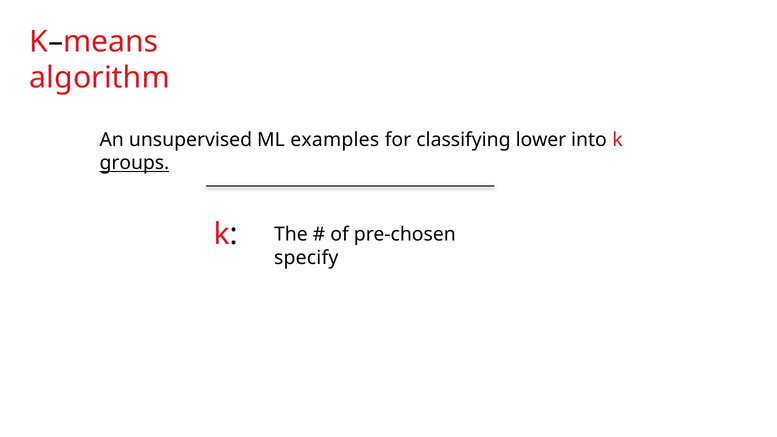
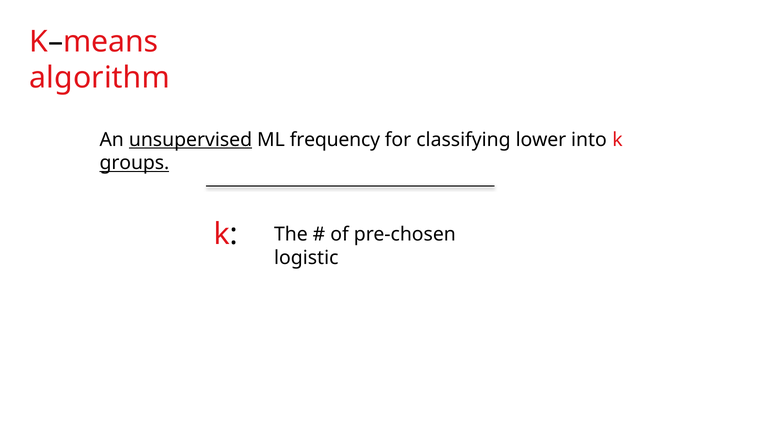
unsupervised underline: none -> present (190, 140)
examples: examples -> frequency (335, 140)
specify: specify -> logistic (306, 258)
